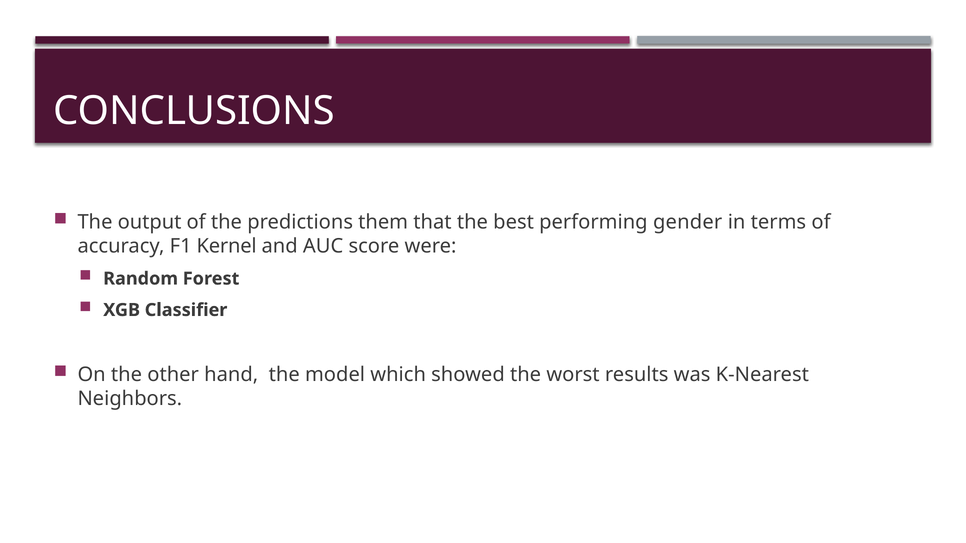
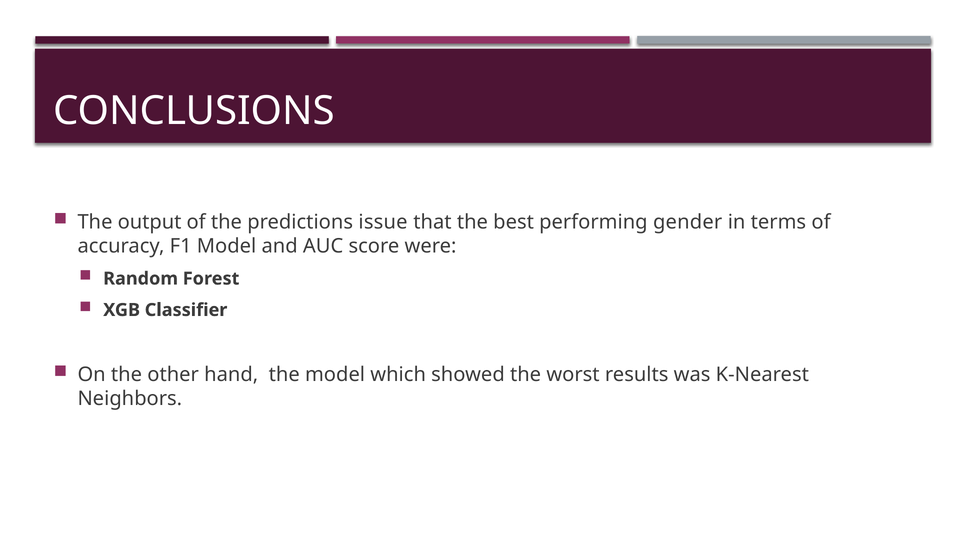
them: them -> issue (383, 222)
F1 Kernel: Kernel -> Model (227, 246)
